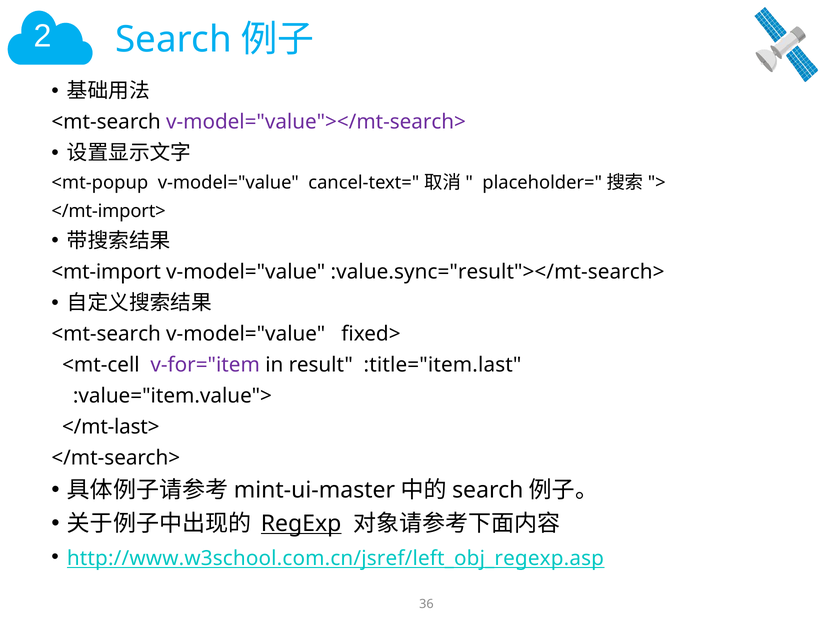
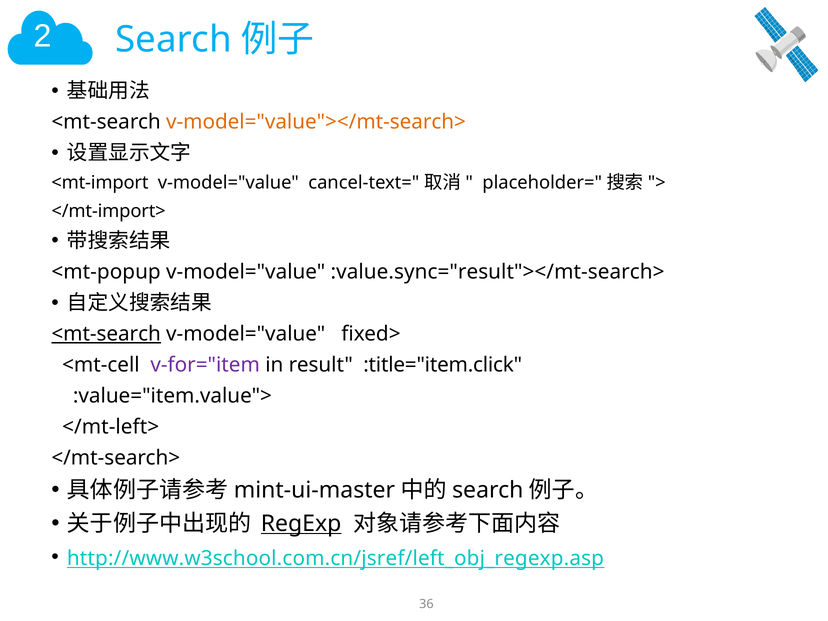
v-model="value"></mt-search> colour: purple -> orange (316, 122)
<mt-popup: <mt-popup -> <mt-import (100, 183)
<mt-import: <mt-import -> <mt-popup (106, 272)
<mt-search underline: none -> present (106, 334)
:title="item.last: :title="item.last -> :title="item.click (443, 365)
</mt-last>: </mt-last> -> </mt-left> (111, 427)
